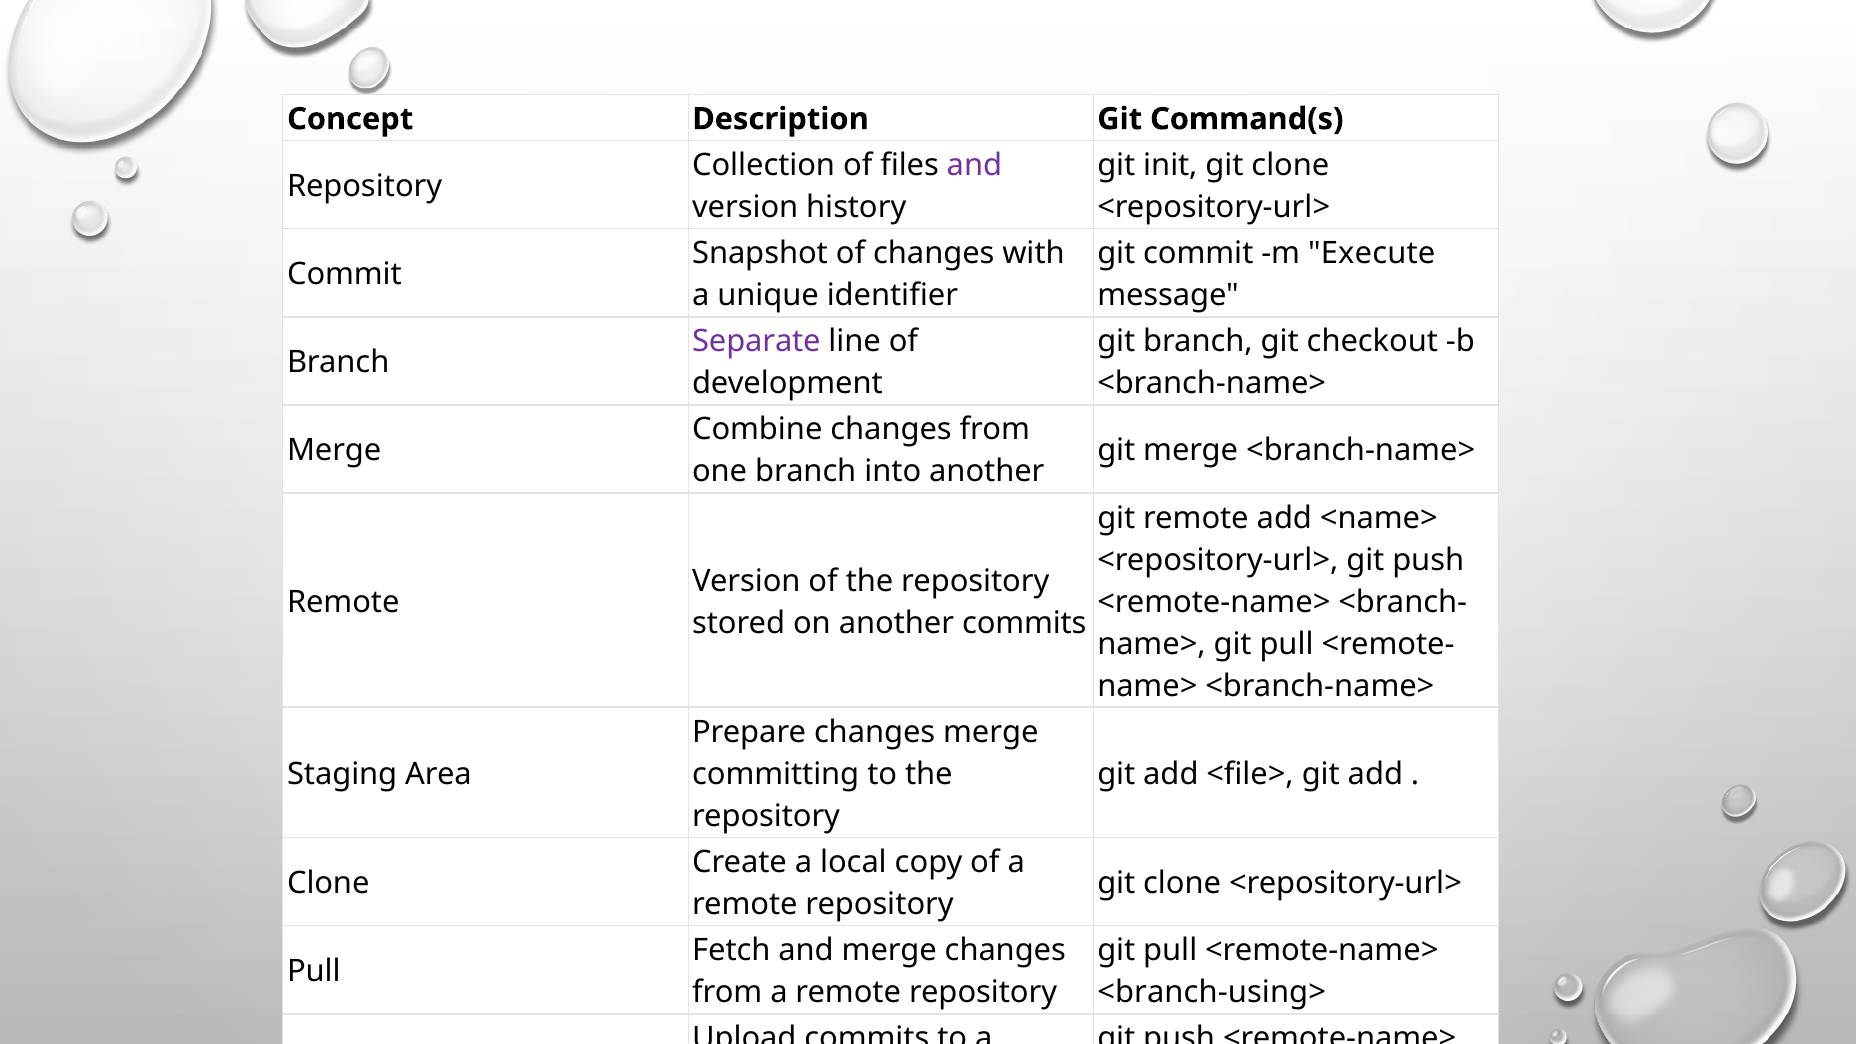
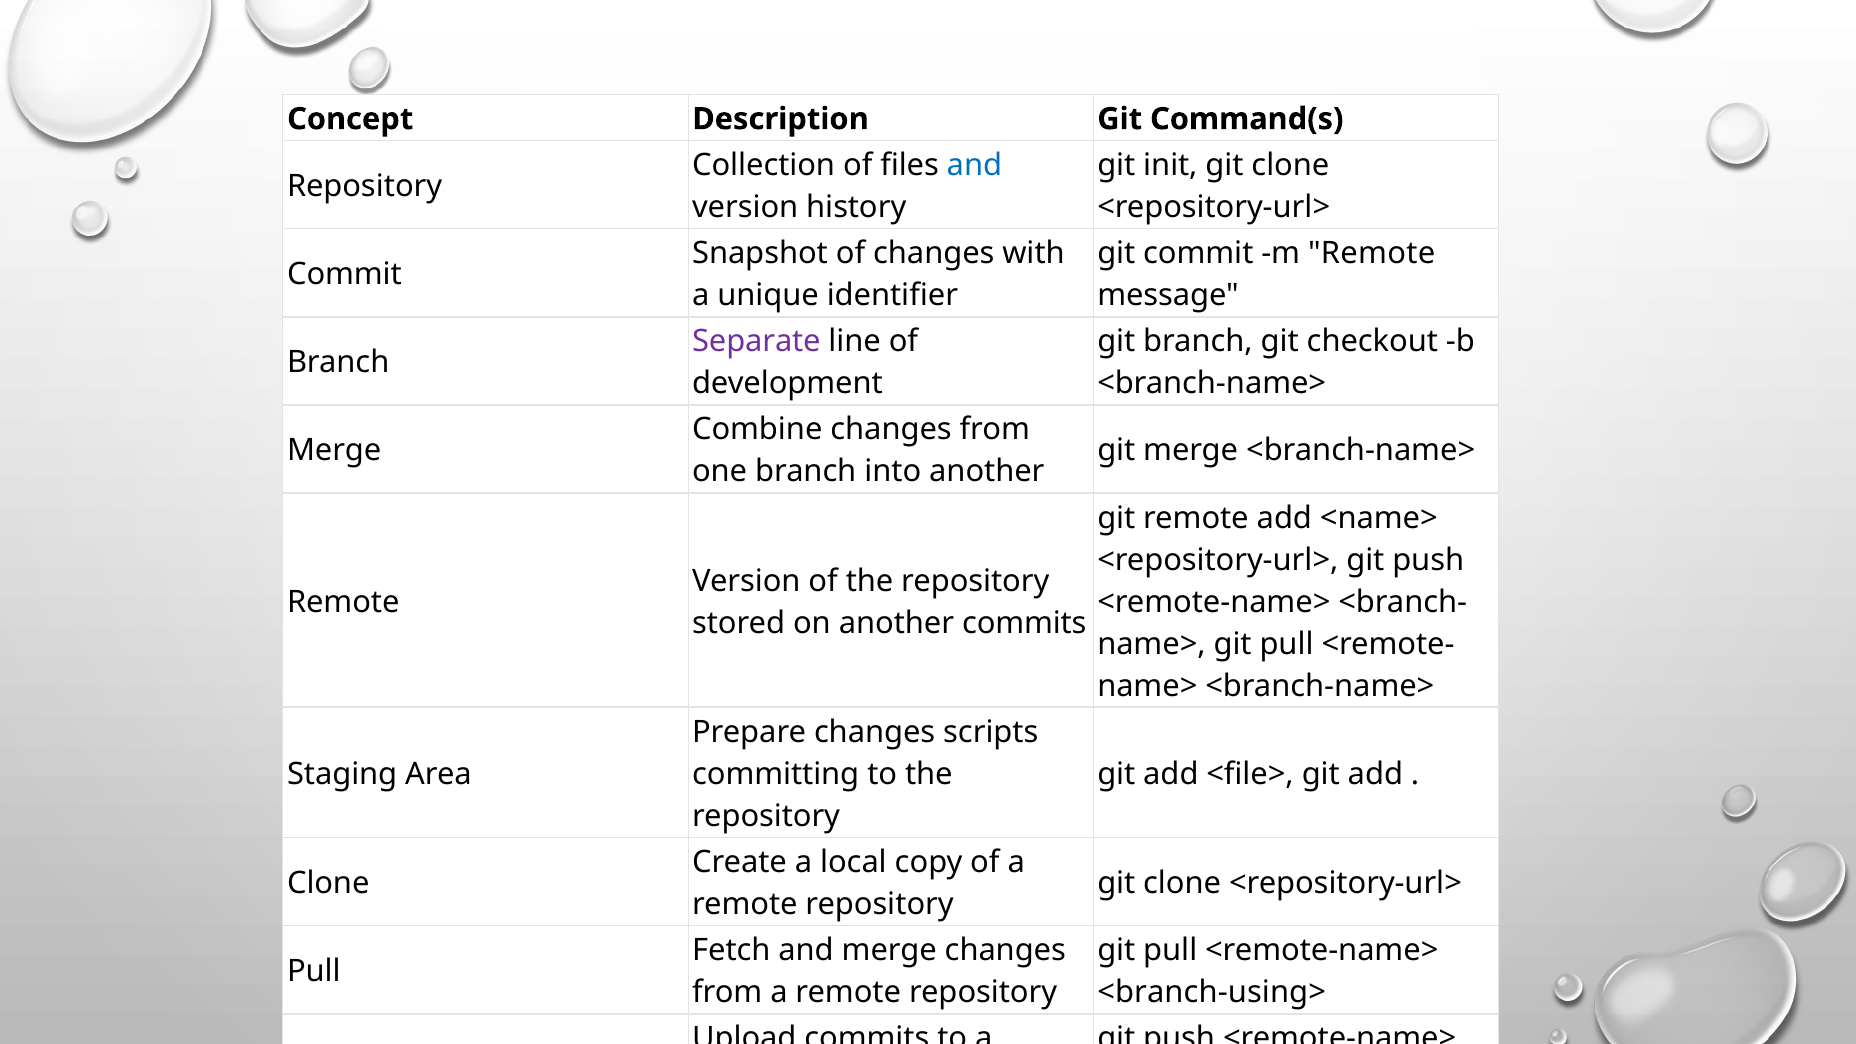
and colour: purple -> blue (974, 165)
m Execute: Execute -> Remote (1372, 253)
changes merge: merge -> scripts (991, 732)
